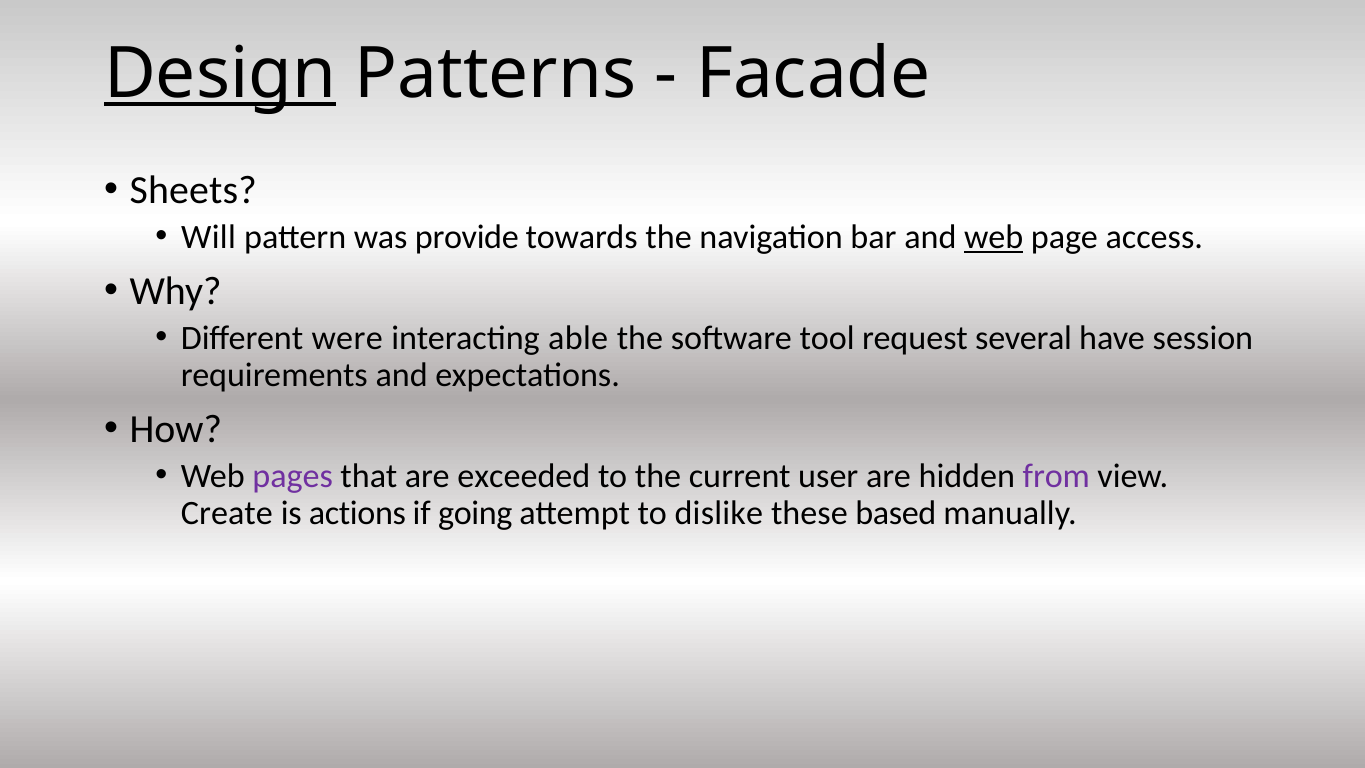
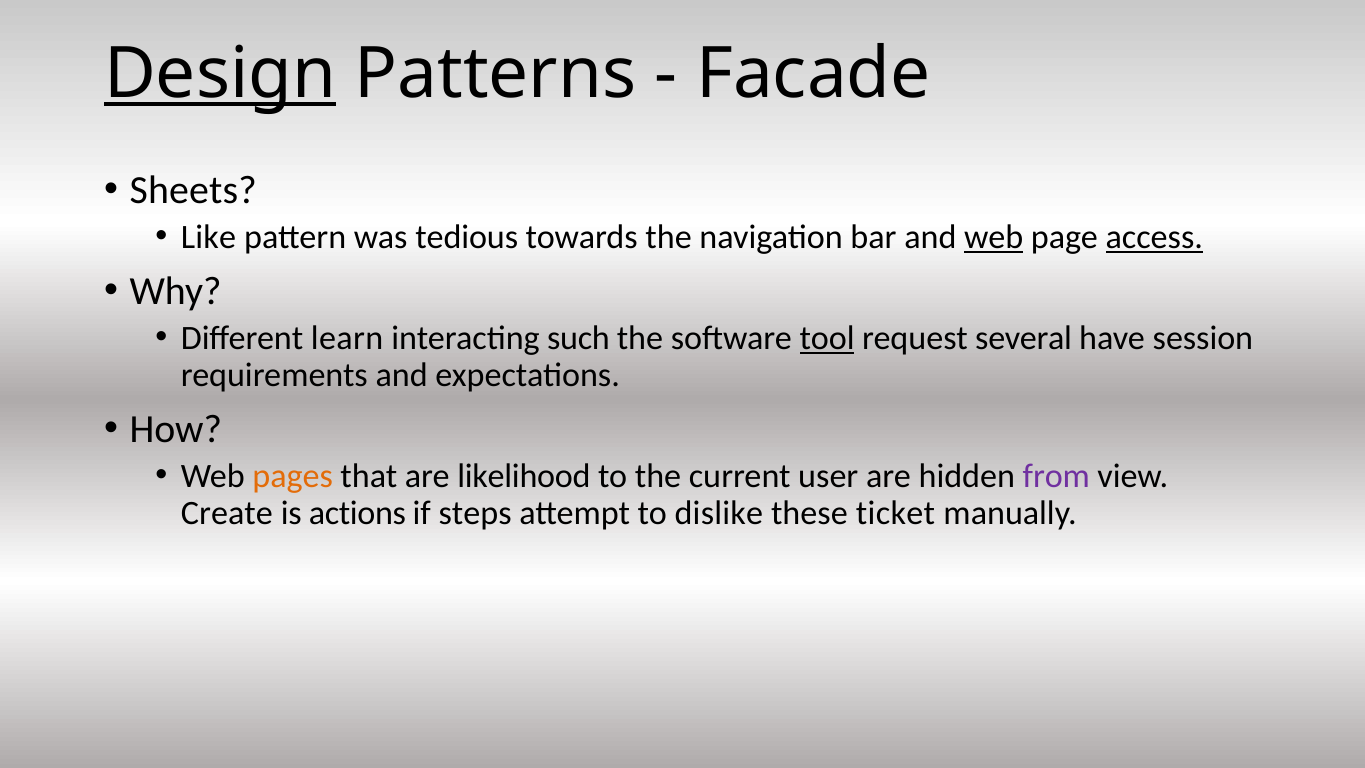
Will: Will -> Like (209, 237)
provide: provide -> tedious (467, 237)
access underline: none -> present (1154, 237)
were: were -> learn (347, 338)
able: able -> such (578, 338)
tool underline: none -> present (827, 338)
pages colour: purple -> orange (293, 476)
exceeded: exceeded -> likelihood (524, 476)
going: going -> steps (475, 513)
based: based -> ticket (895, 513)
